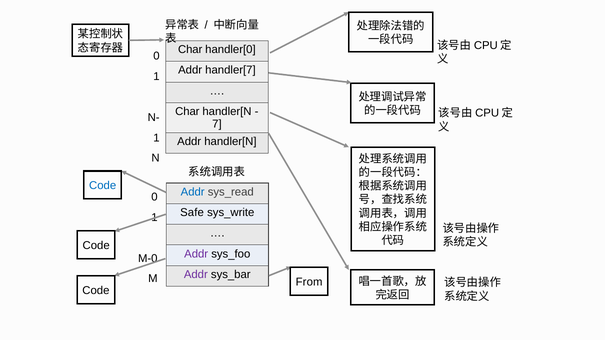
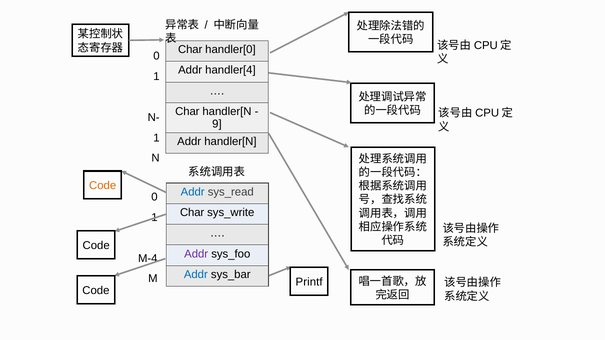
handler[7: handler[7 -> handler[4 (230, 70)
7: 7 -> 9 (217, 124)
Code colour: blue -> orange (103, 186)
Safe: Safe -> Char (192, 213)
M-0: M-0 -> M-4 (148, 259)
Addr colour: purple -> blue (196, 275)
From: From -> Printf (309, 282)
